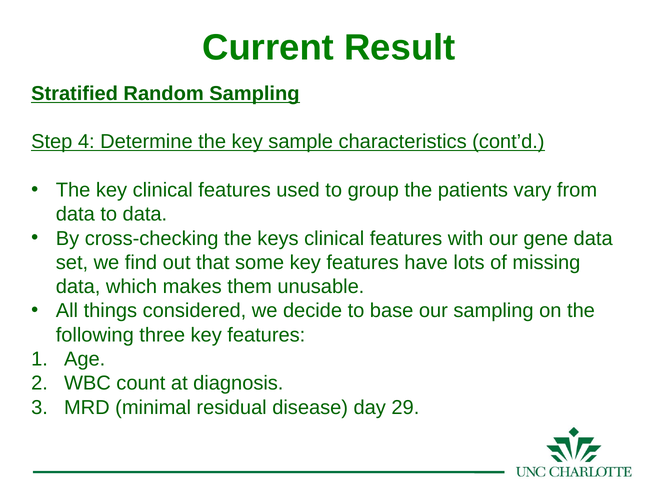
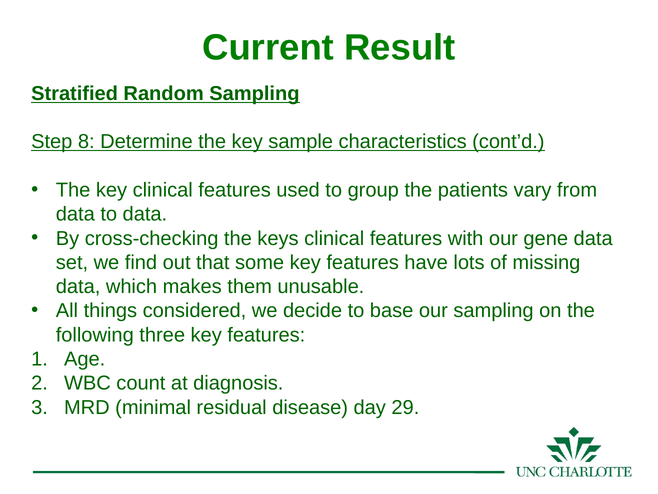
4: 4 -> 8 (86, 142)
